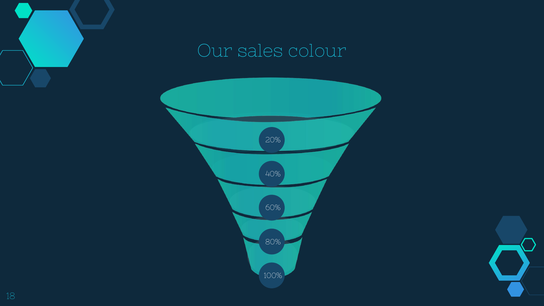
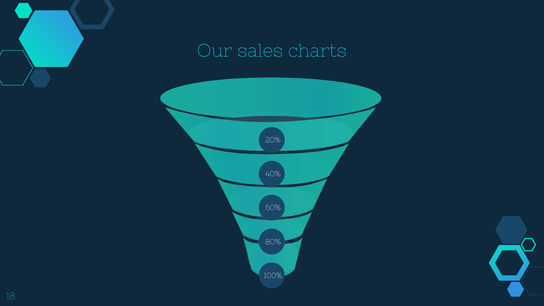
colour: colour -> charts (317, 51)
